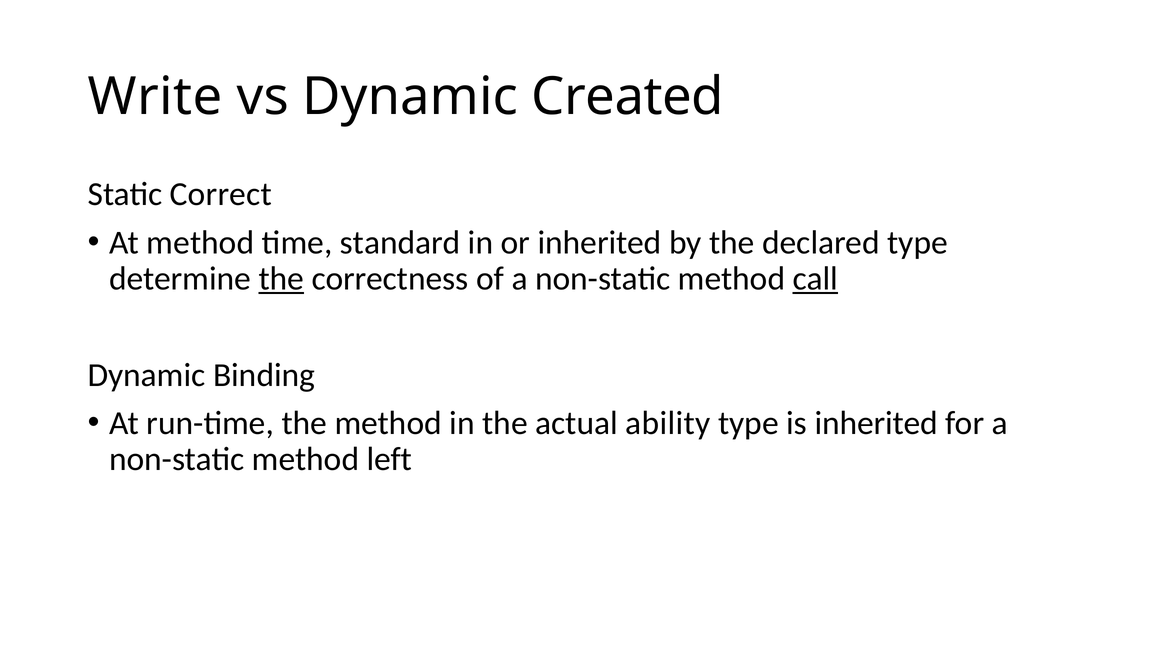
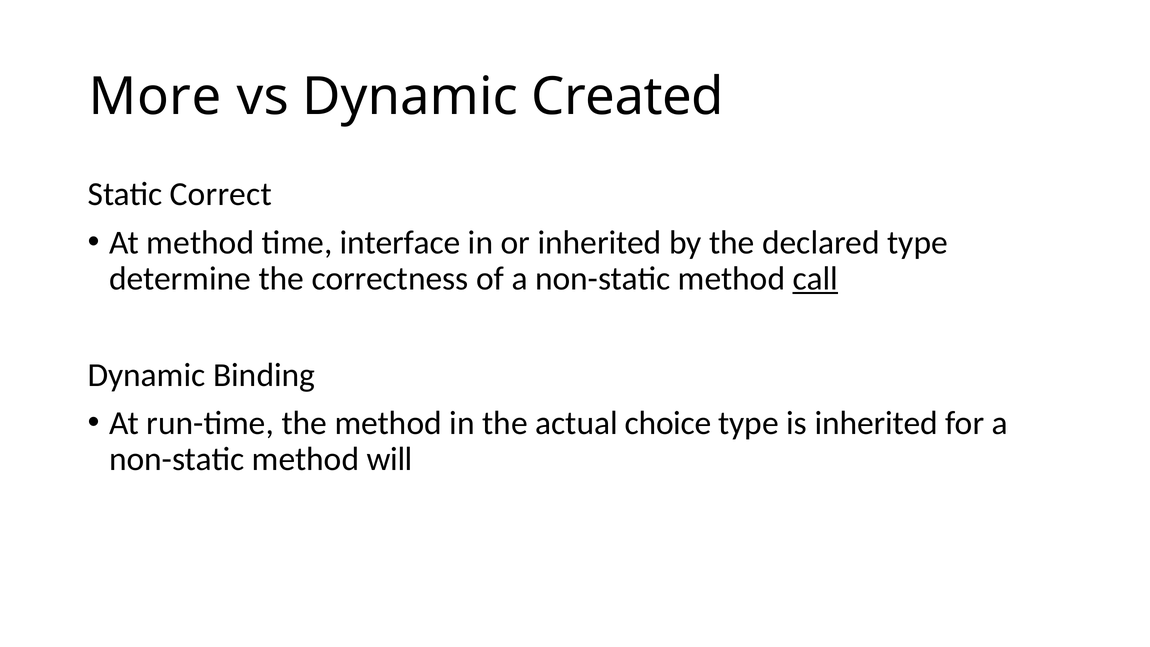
Write: Write -> More (155, 97)
standard: standard -> interface (400, 243)
the underline: present -> none (281, 279)
ability: ability -> choice (668, 423)
left: left -> will (390, 459)
